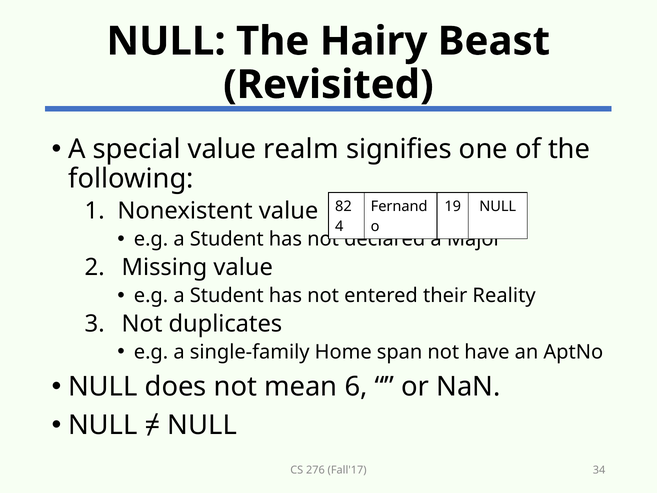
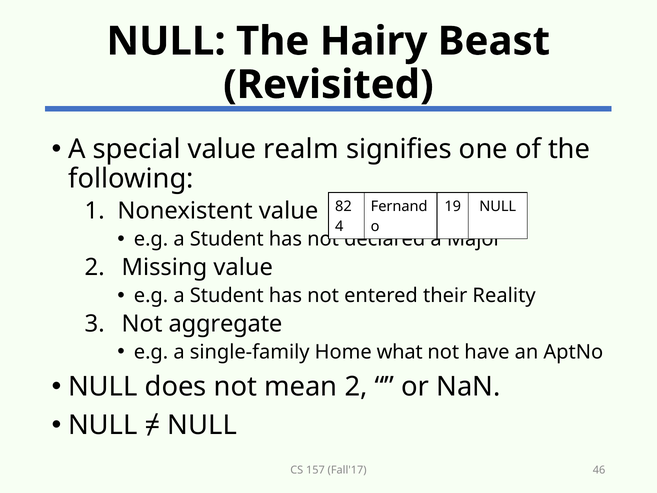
duplicates: duplicates -> aggregate (225, 324)
span: span -> what (400, 352)
mean 6: 6 -> 2 (356, 386)
276: 276 -> 157 (315, 470)
34: 34 -> 46 (599, 470)
